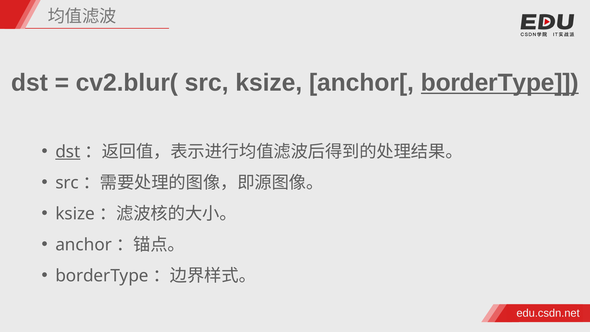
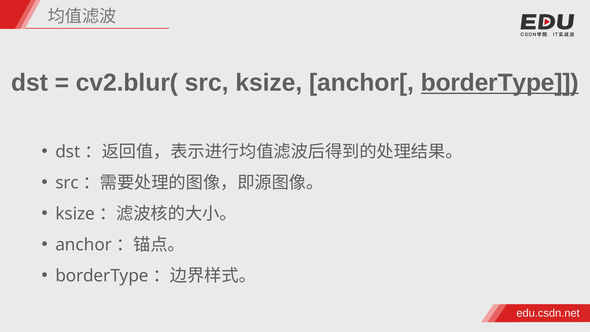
dst underline: present -> none (68, 152)
